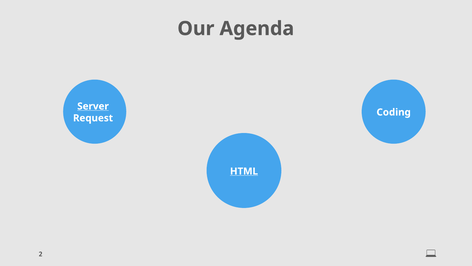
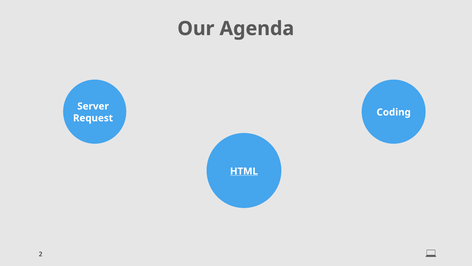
Server underline: present -> none (93, 106)
